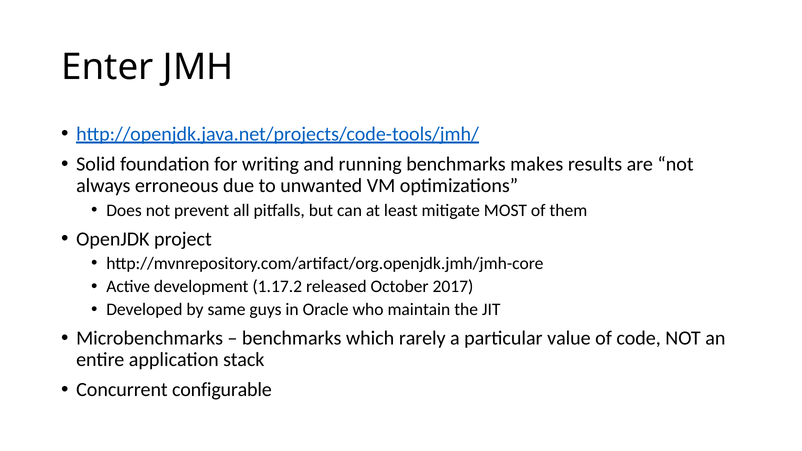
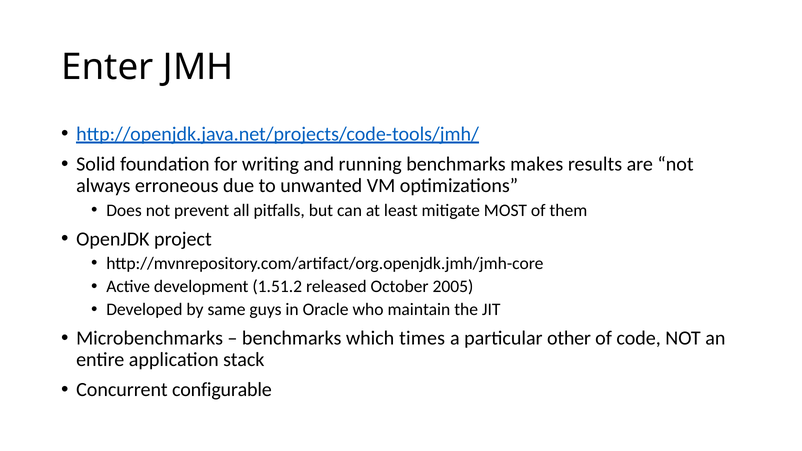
1.17.2: 1.17.2 -> 1.51.2 (277, 287)
2017: 2017 -> 2005 (453, 287)
rarely: rarely -> times (422, 338)
value: value -> other (569, 338)
